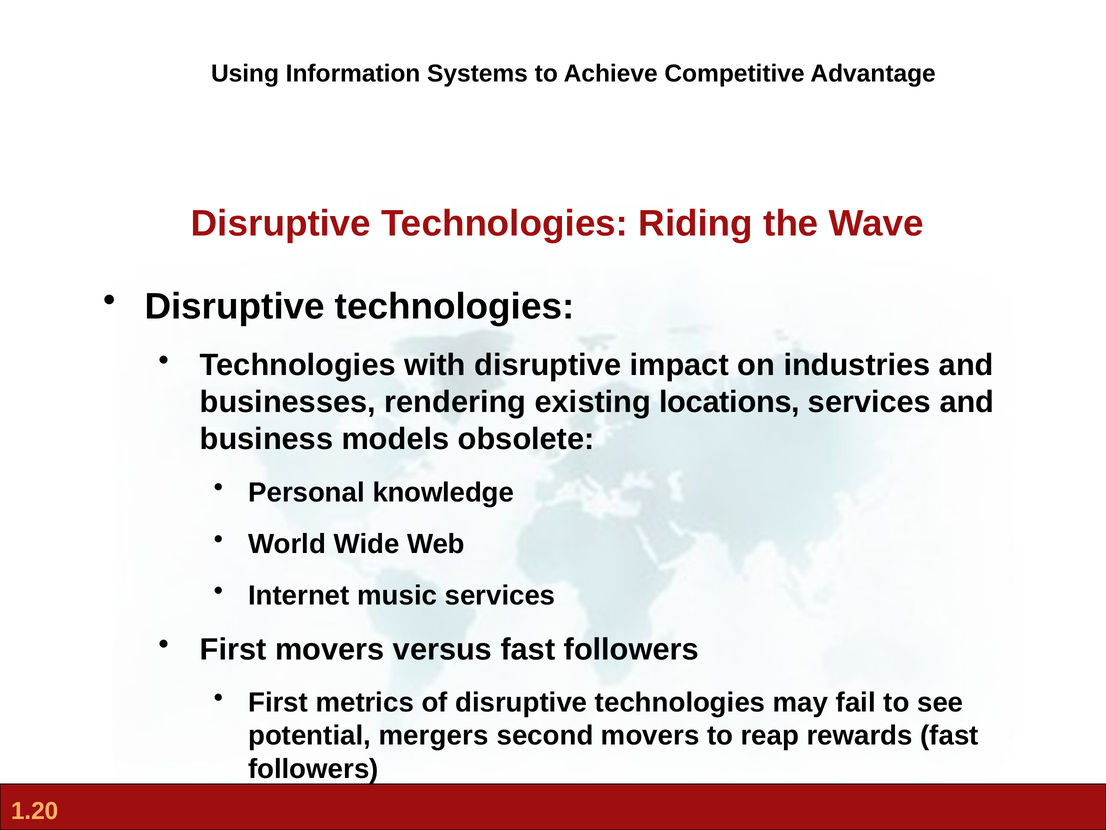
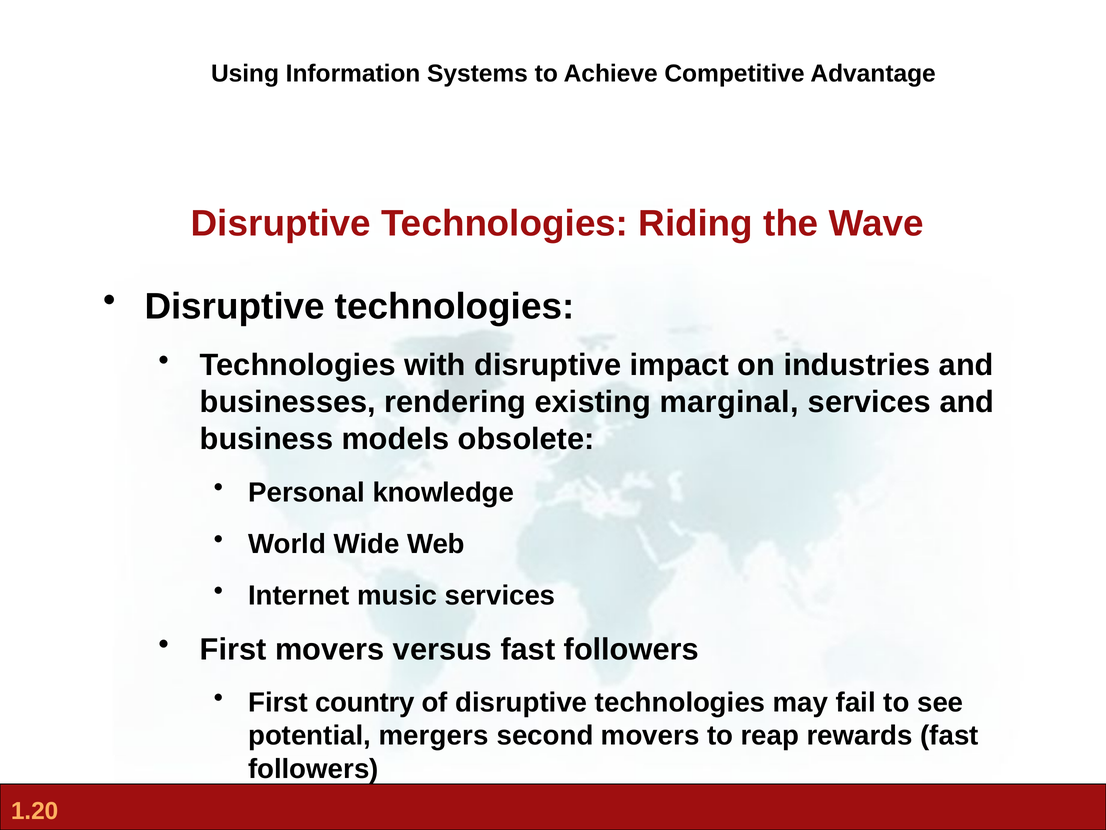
locations: locations -> marginal (729, 402)
metrics: metrics -> country (365, 702)
